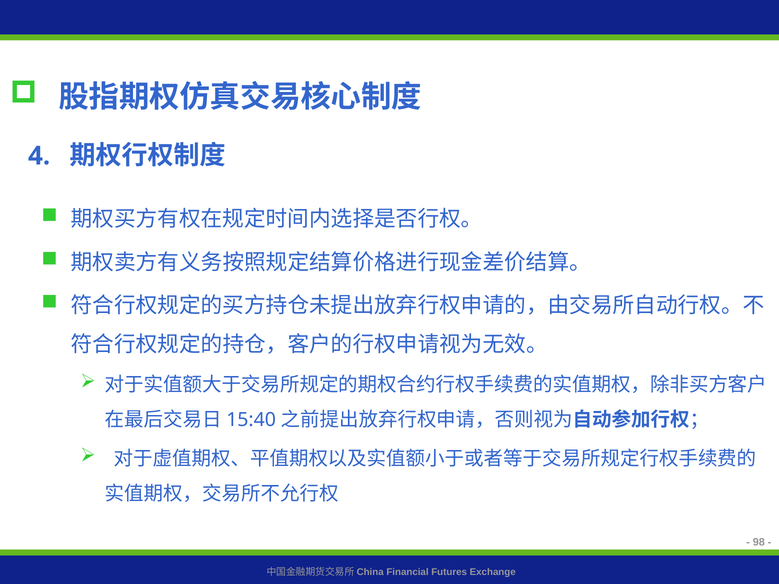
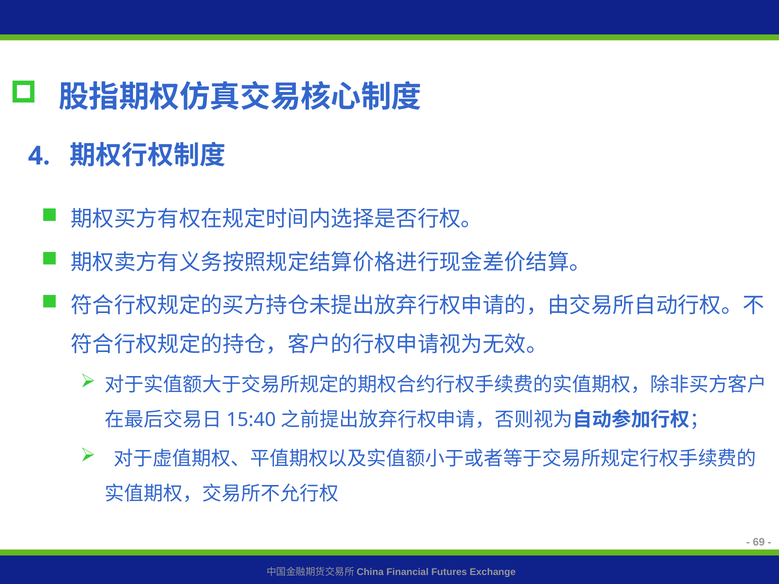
98: 98 -> 69 (759, 543)
